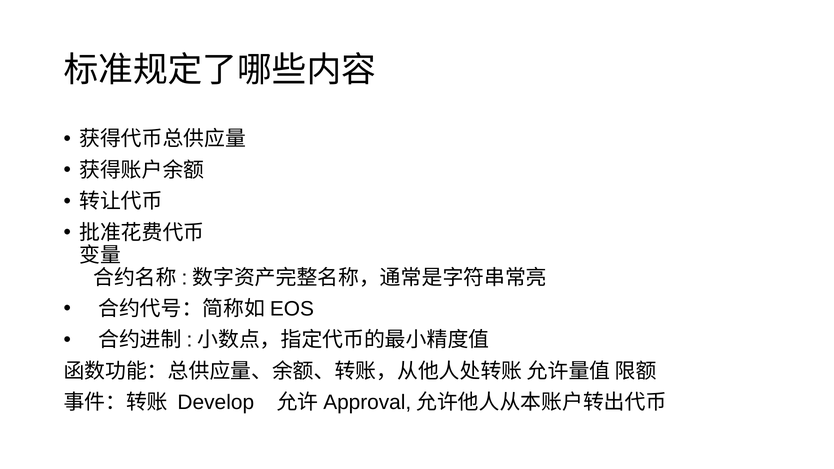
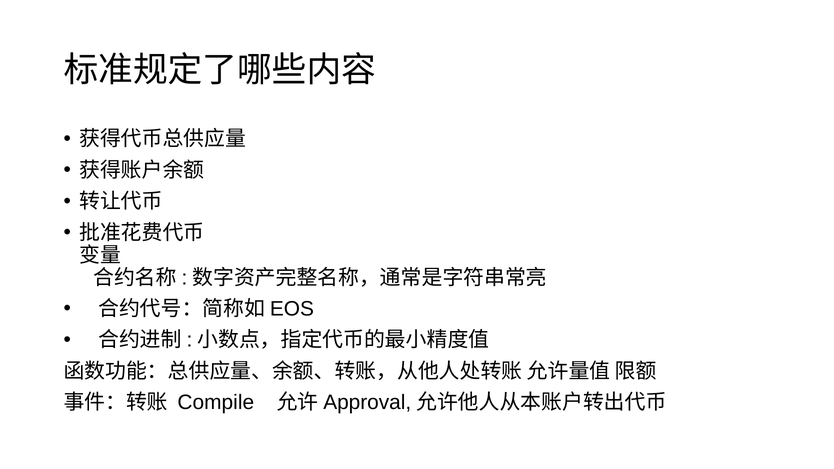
Develop: Develop -> Compile (216, 403)
